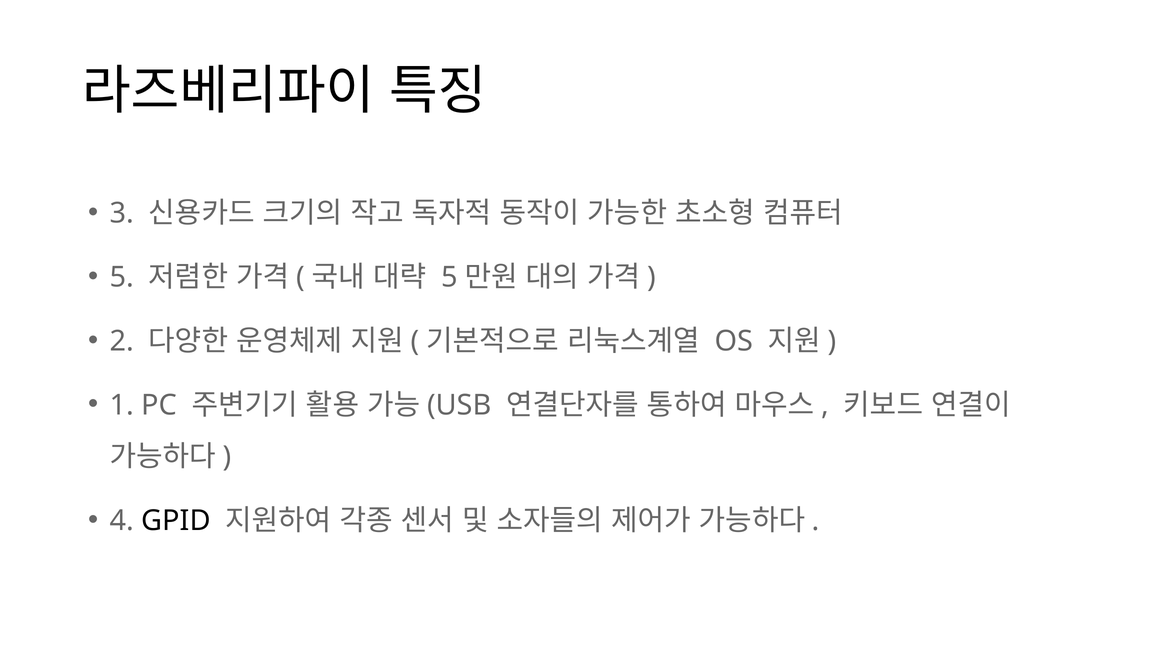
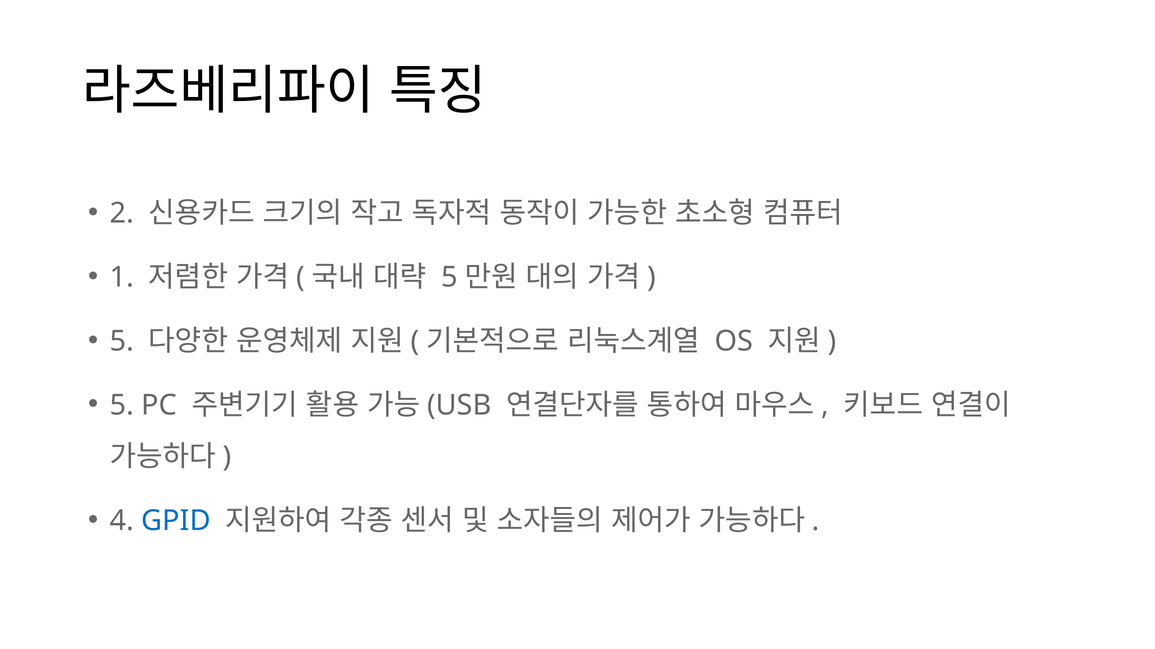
3: 3 -> 2 (122, 213)
5: 5 -> 1 (122, 277)
2: 2 -> 5 (122, 341)
1: 1 -> 5 (122, 405)
GPID colour: black -> blue (176, 521)
